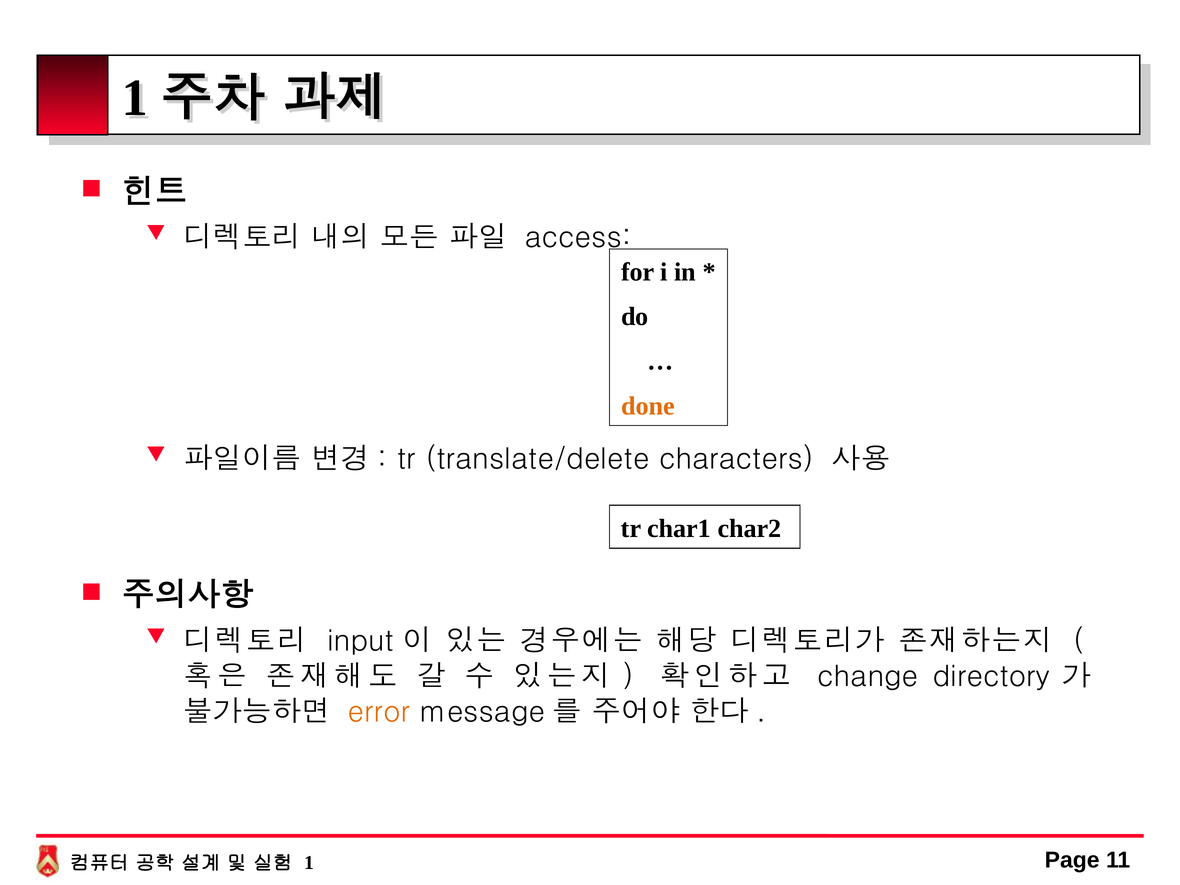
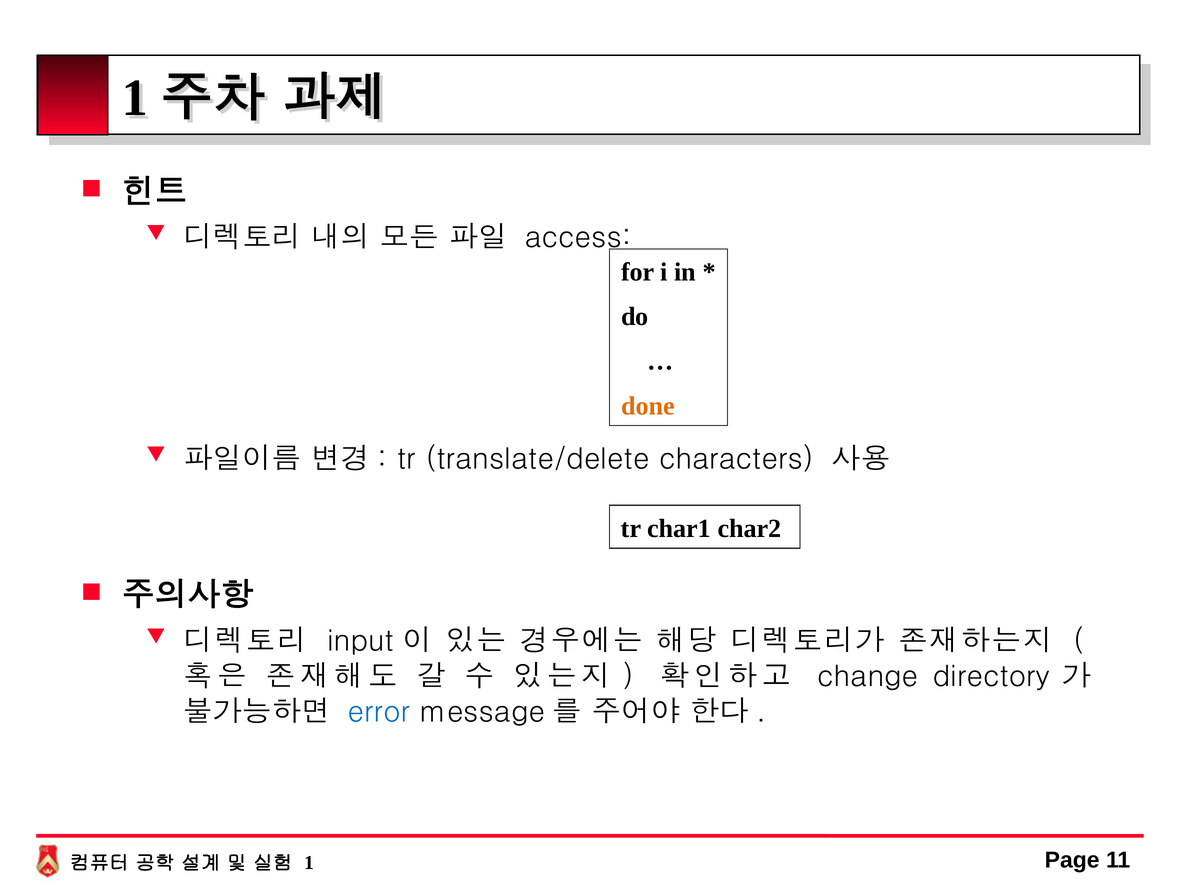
error colour: orange -> blue (379, 712)
